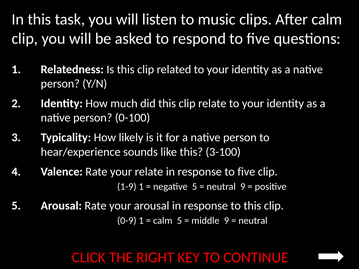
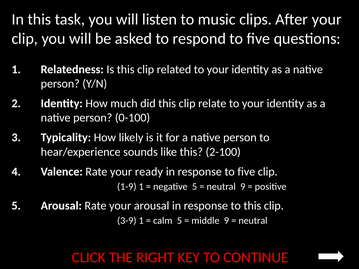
After calm: calm -> your (327, 19)
3-100: 3-100 -> 2-100 (223, 152)
your relate: relate -> ready (149, 172)
0-9: 0-9 -> 3-9 (127, 221)
